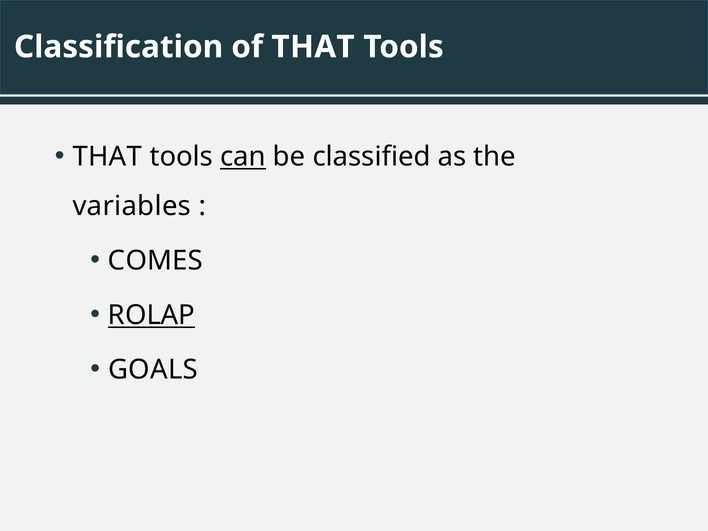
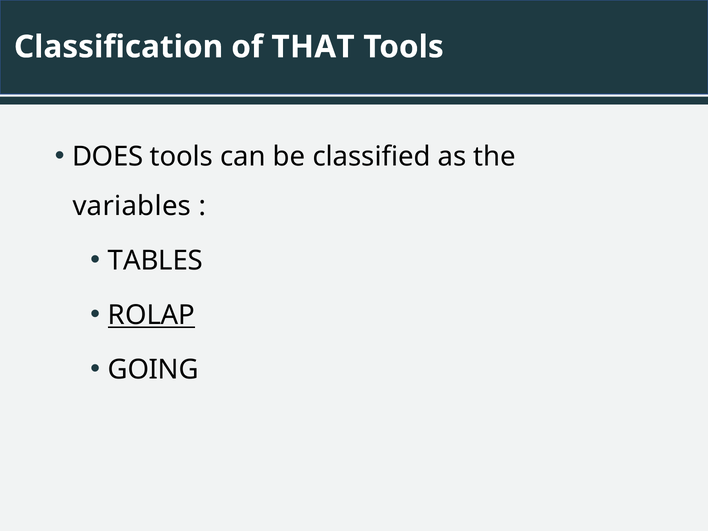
THAT: THAT -> DOES (108, 157)
can underline: present -> none (243, 157)
COMES: COMES -> TABLES (156, 261)
GOALS: GOALS -> GOING (153, 370)
